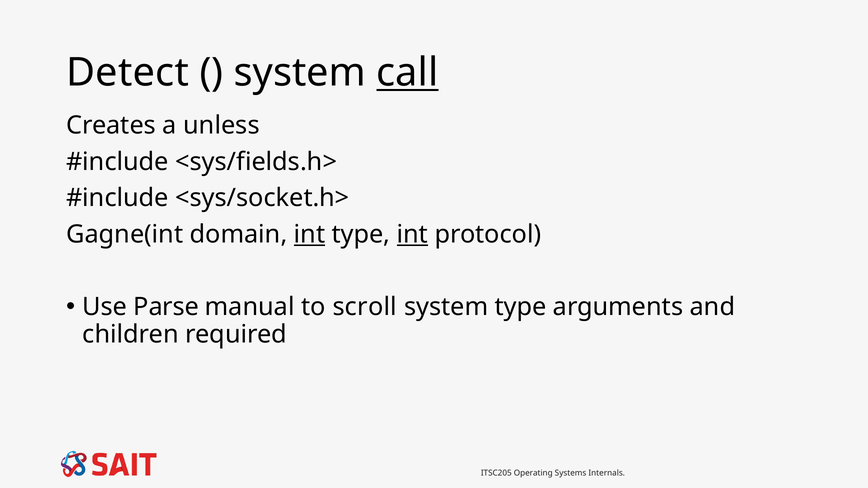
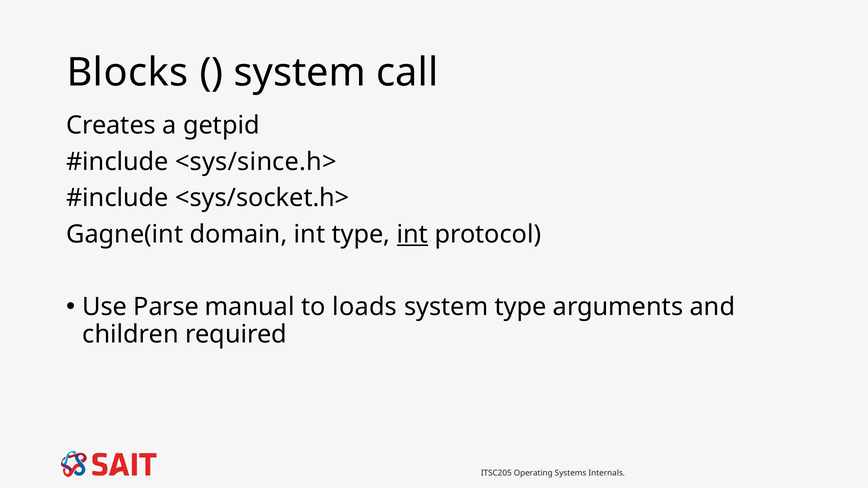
Detect: Detect -> Blocks (127, 73)
call underline: present -> none (407, 73)
unless: unless -> getpid (221, 125)
<sys/fields.h>: <sys/fields.h> -> <sys/since.h> (256, 162)
int underline: present -> none (310, 234)
scroll: scroll -> loads (365, 307)
